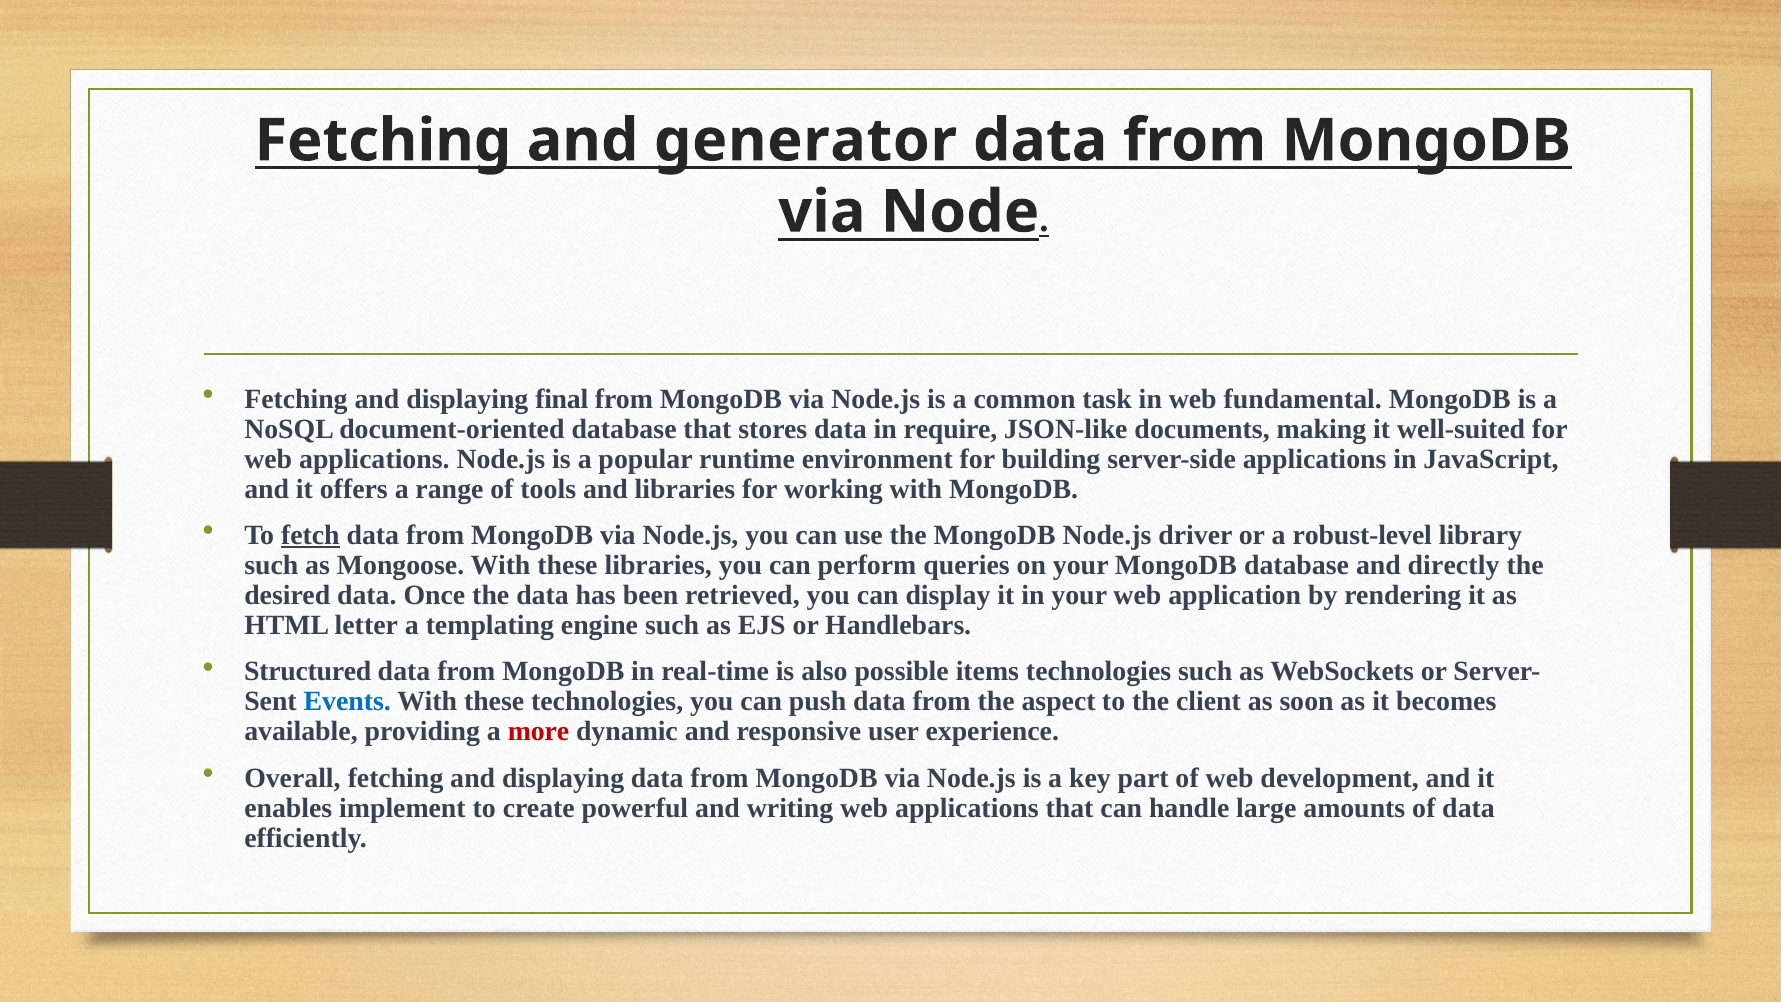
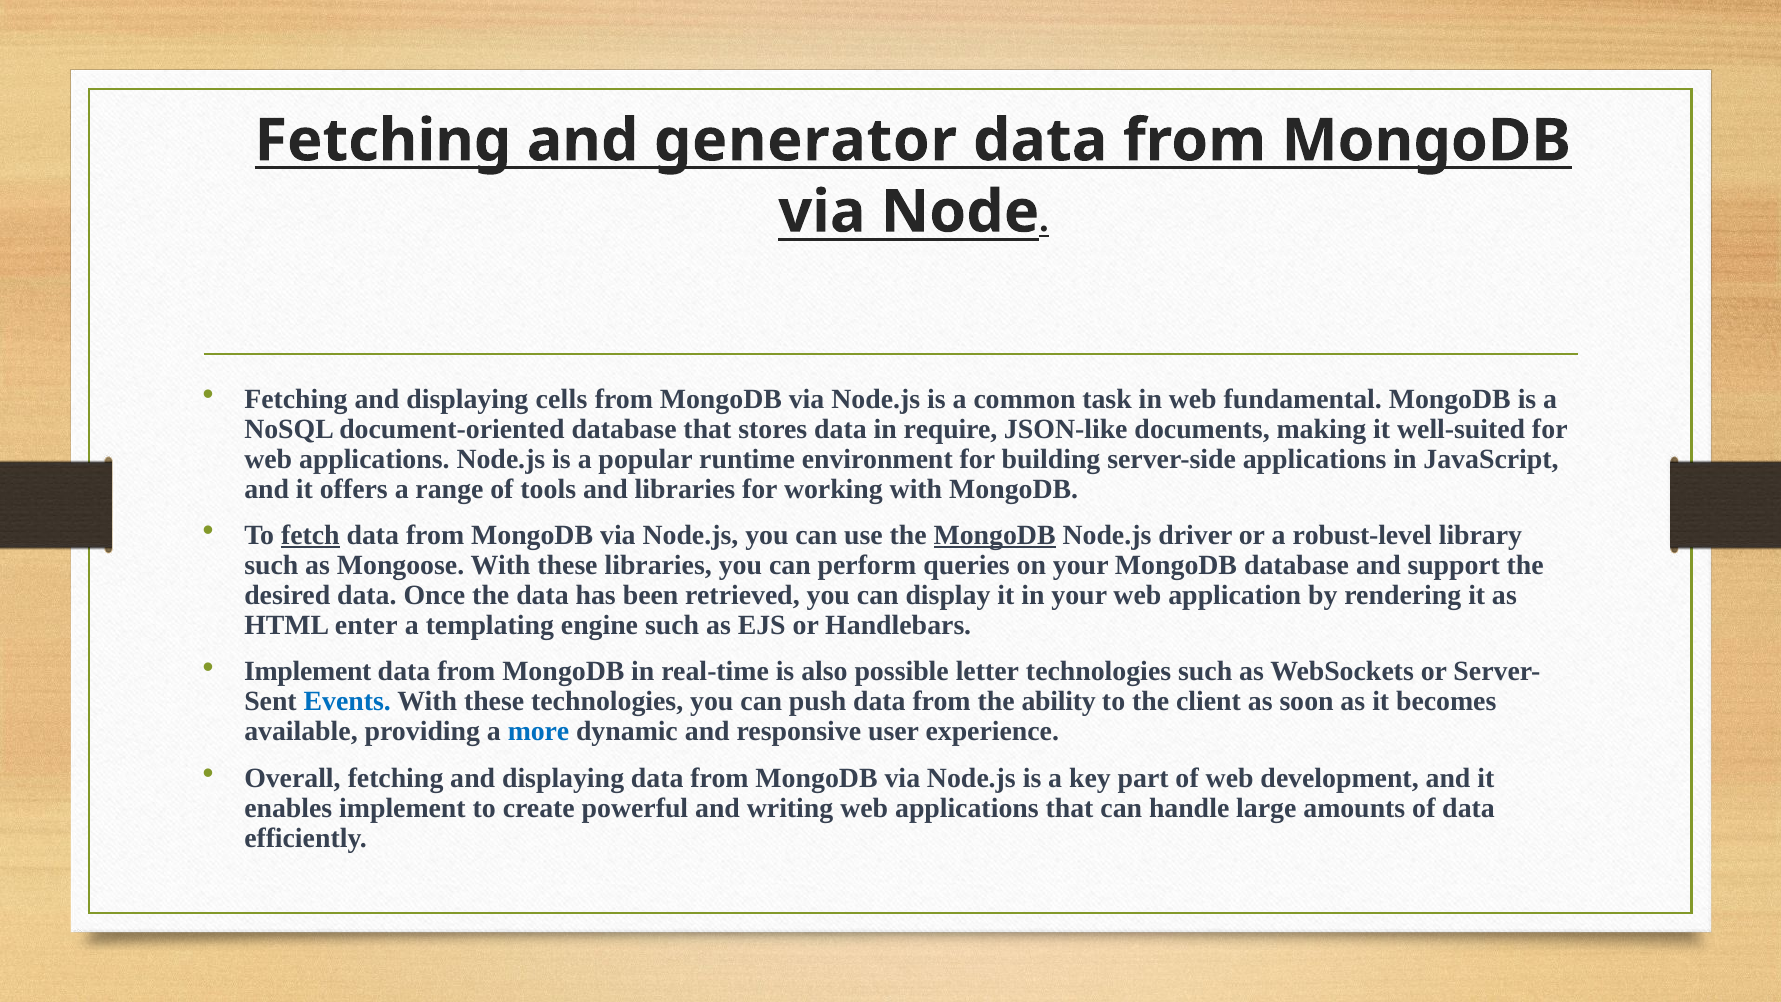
final: final -> cells (562, 399)
MongoDB underline: none -> present (995, 535)
directly: directly -> support (1454, 565)
letter: letter -> enter (366, 625)
Structured: Structured -> Implement (308, 671)
items: items -> letter (987, 671)
aspect: aspect -> ability (1059, 702)
more colour: red -> blue (539, 732)
